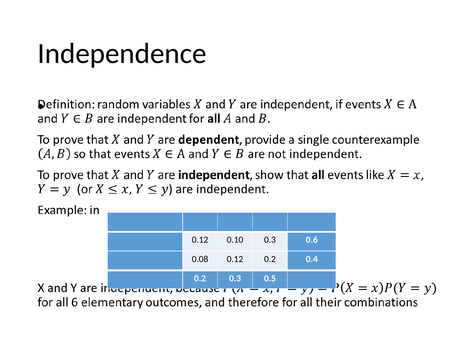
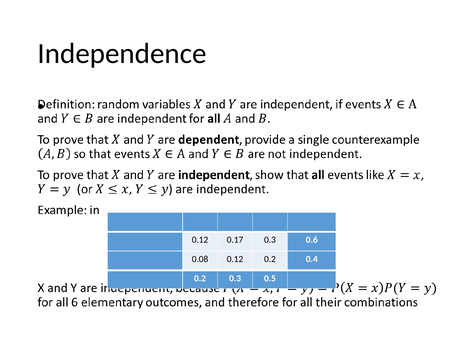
0.10: 0.10 -> 0.17 (235, 240)
